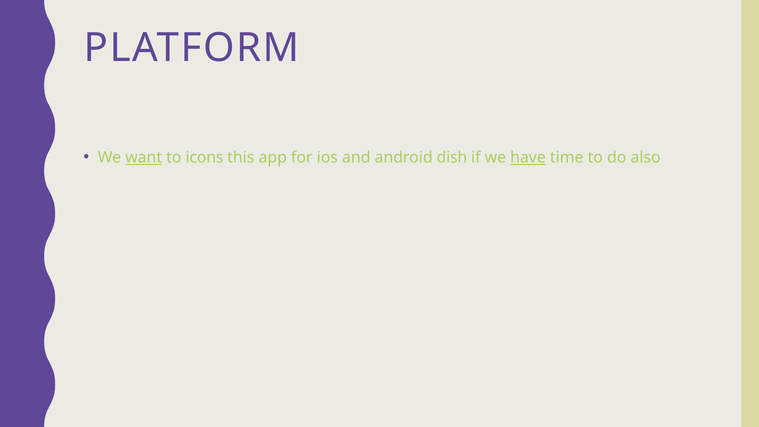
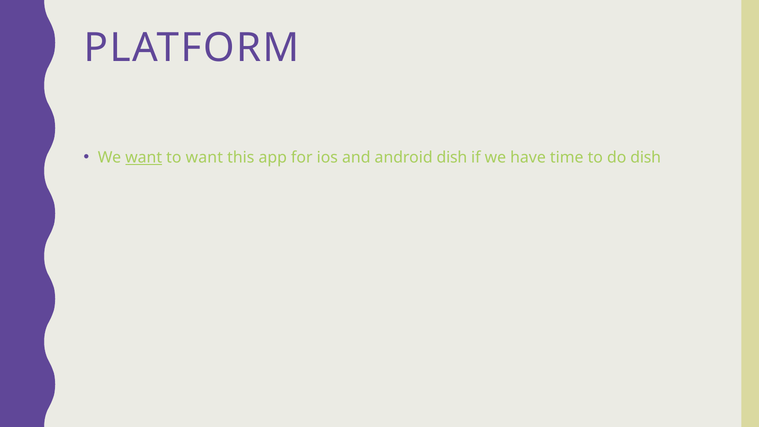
to icons: icons -> want (204, 158)
have underline: present -> none (528, 158)
do also: also -> dish (646, 158)
